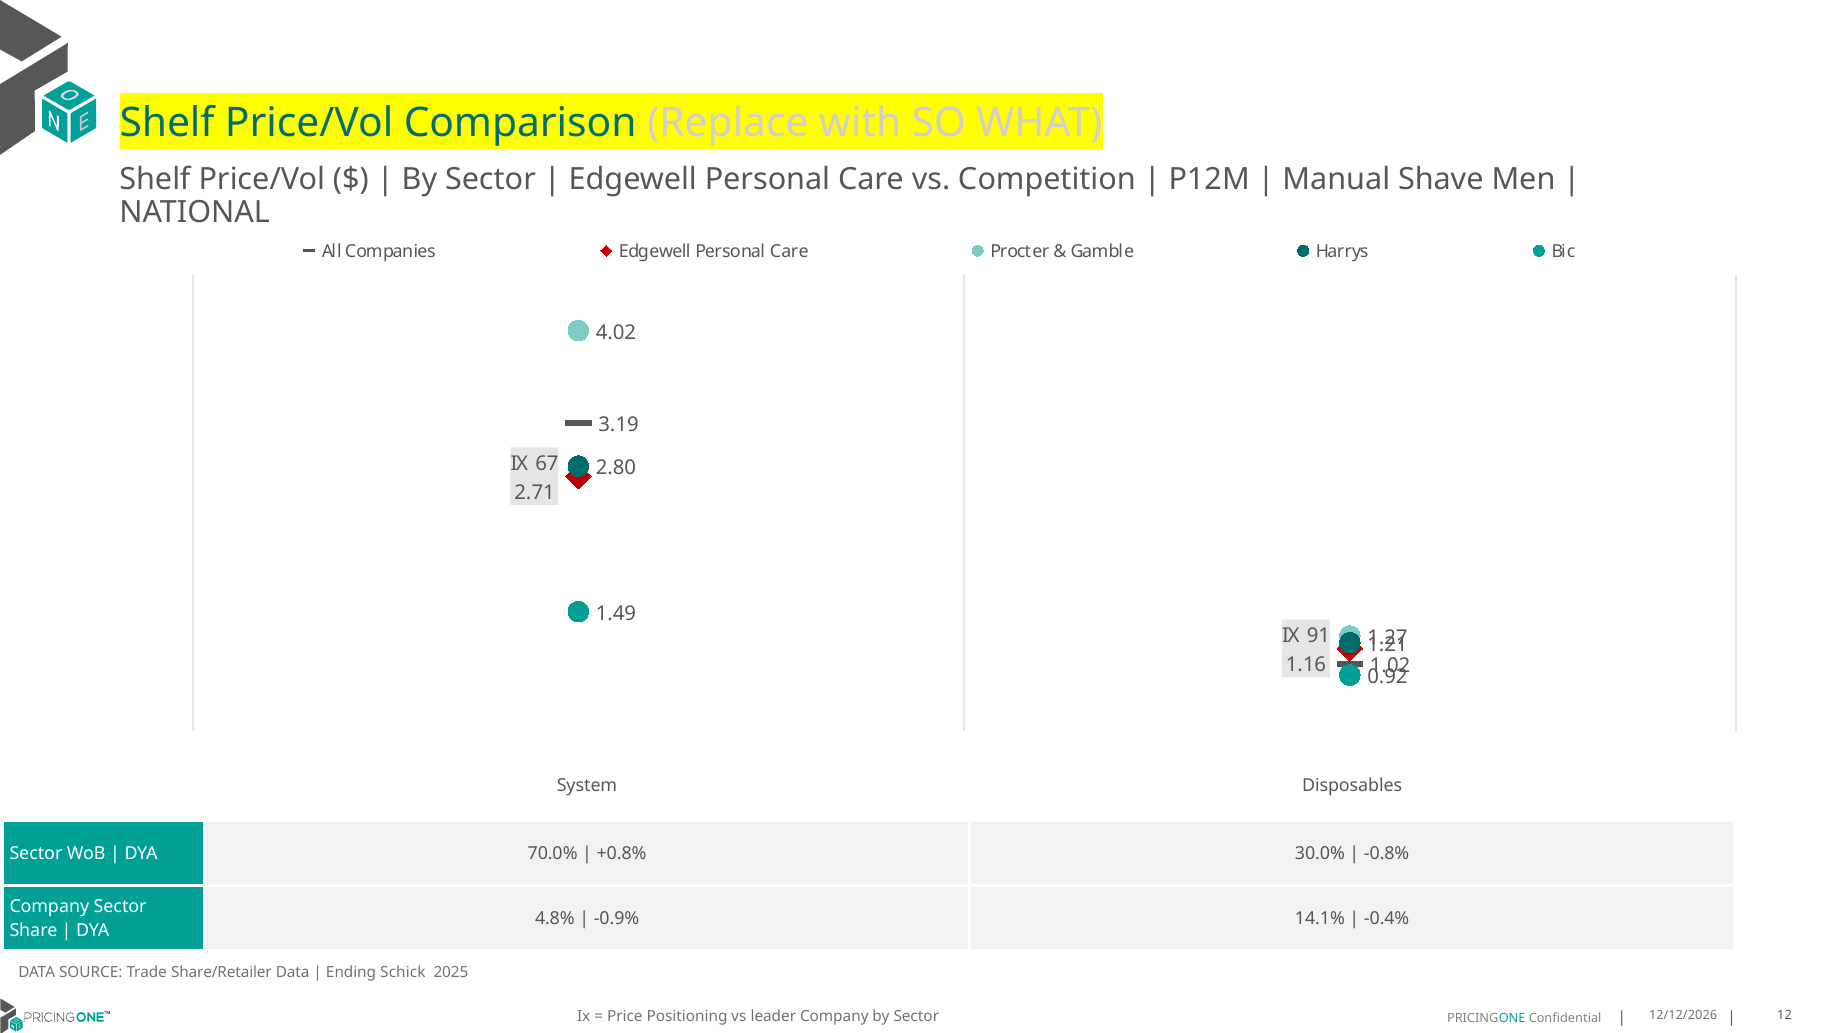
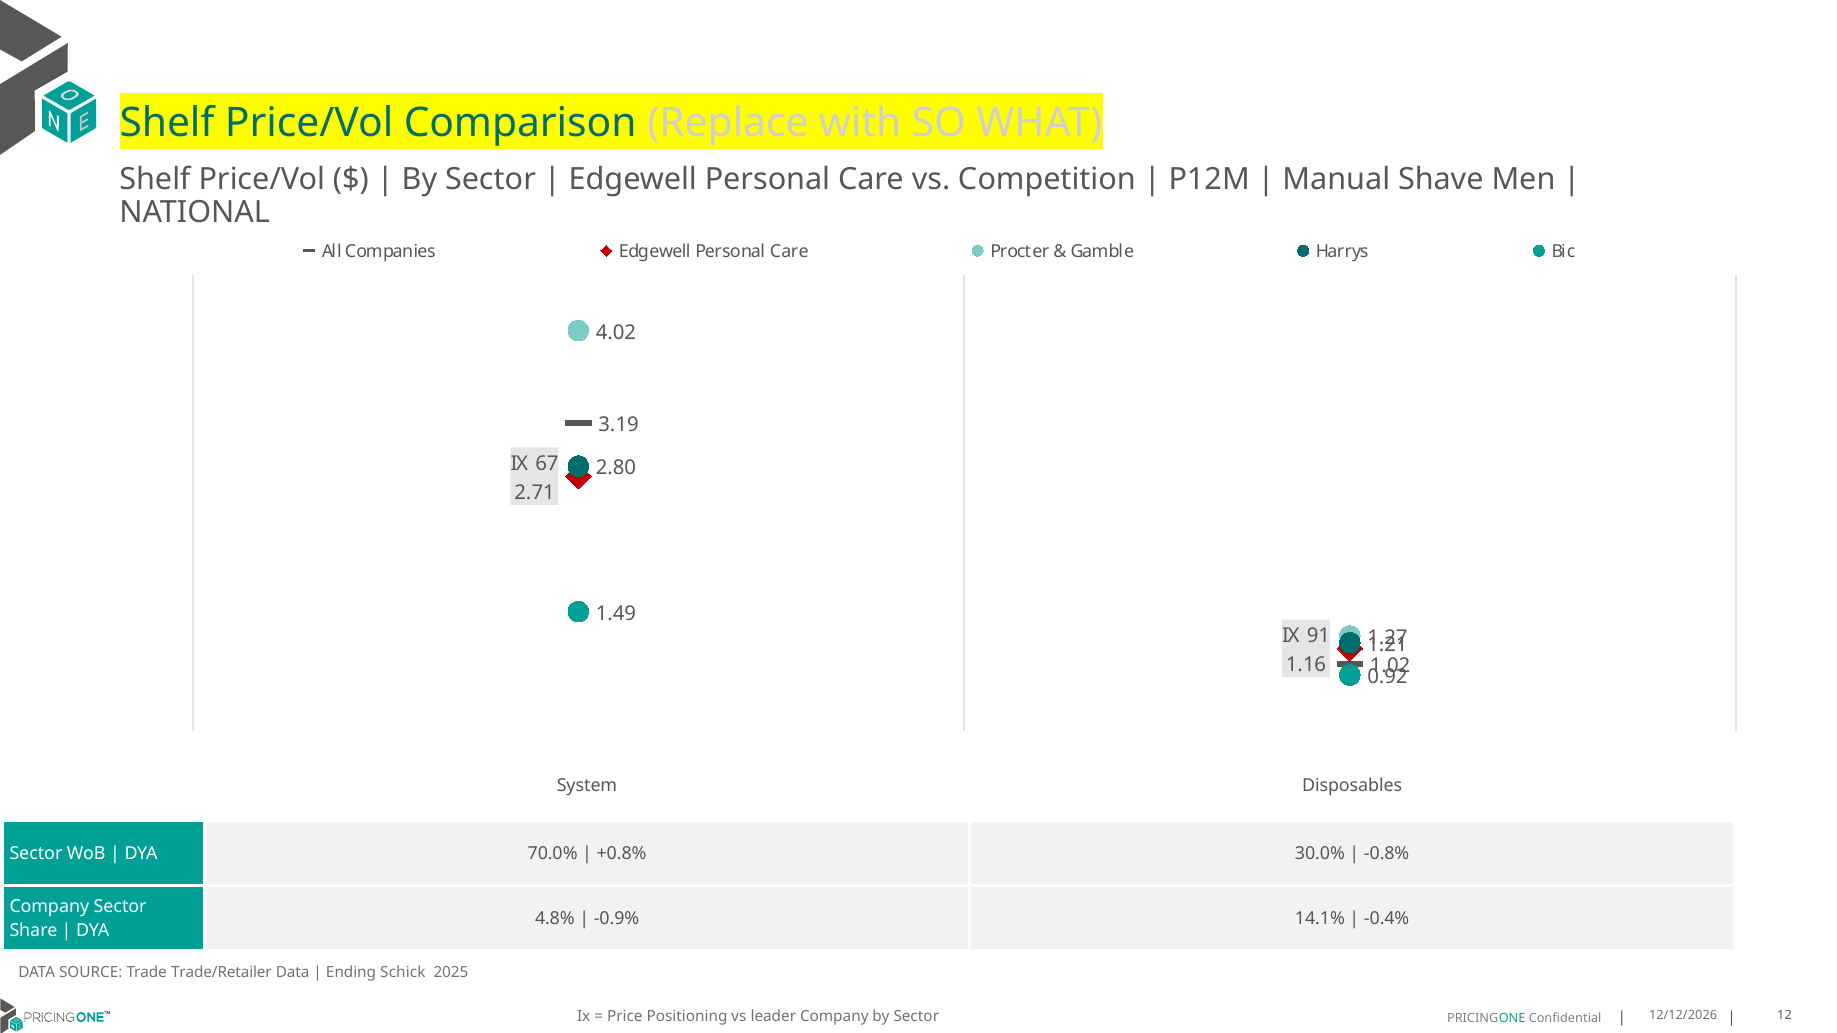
Share/Retailer: Share/Retailer -> Trade/Retailer (221, 973)
